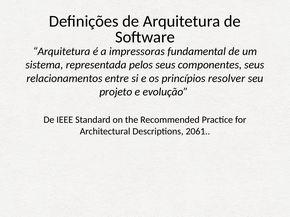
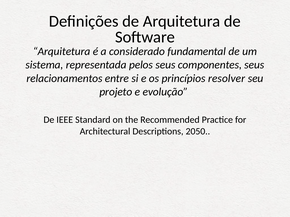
impressoras: impressoras -> considerado (137, 52)
2061: 2061 -> 2050 (198, 132)
